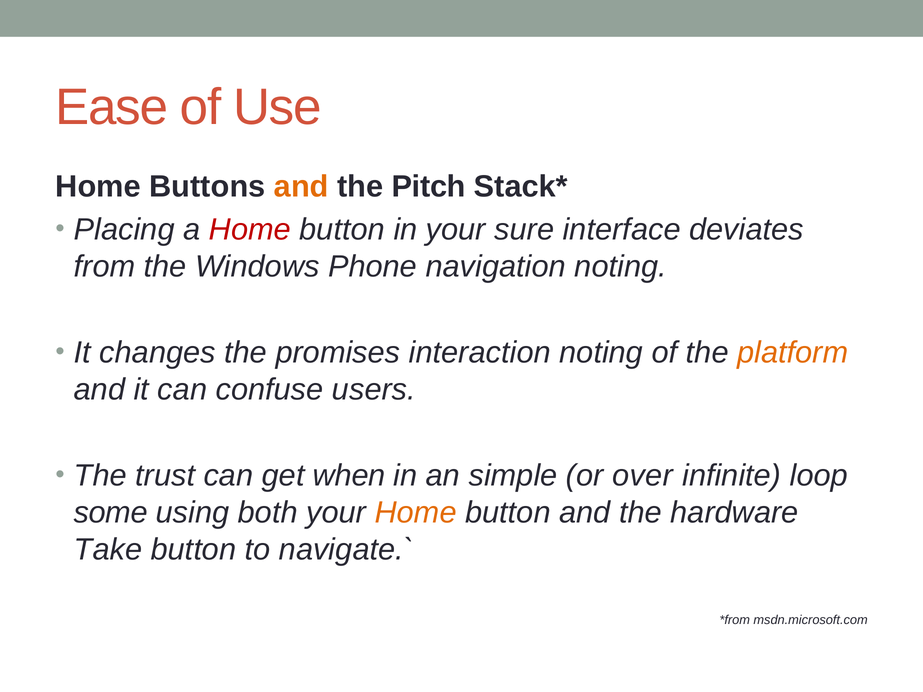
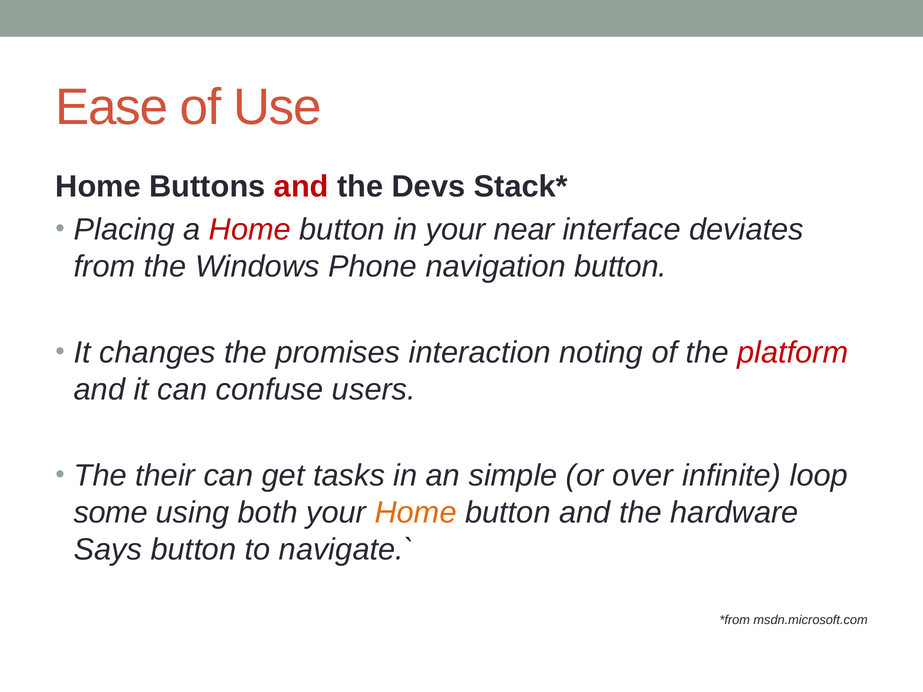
and colour: orange -> red (301, 187)
Pitch: Pitch -> Devs (429, 187)
sure: sure -> near (524, 230)
navigation noting: noting -> button (621, 267)
platform colour: orange -> red (793, 353)
trust: trust -> their (165, 476)
when: when -> tasks (349, 476)
Take: Take -> Says (108, 550)
